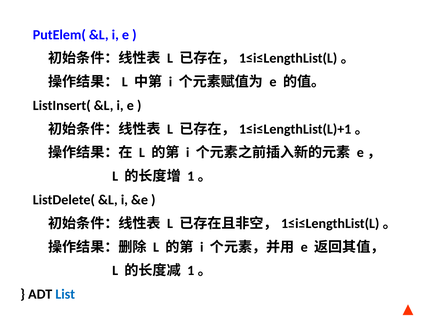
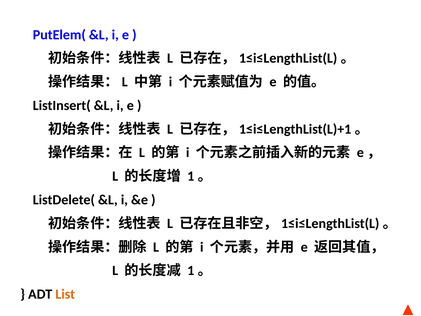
List colour: blue -> orange (65, 294)
